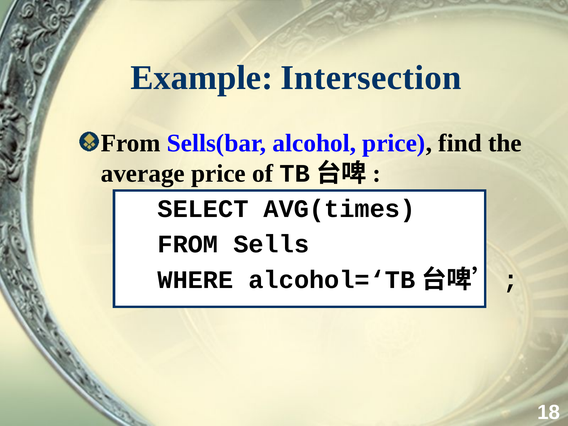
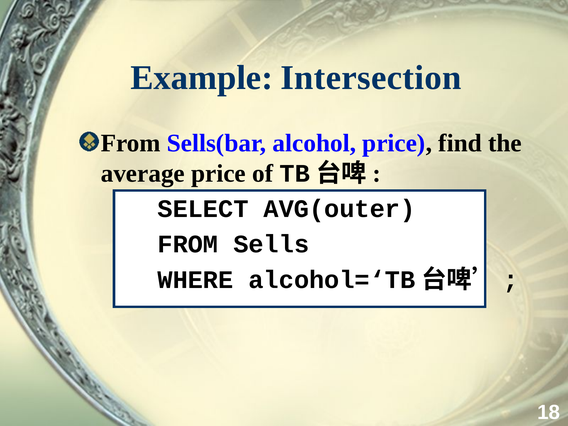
AVG(times: AVG(times -> AVG(outer (339, 209)
